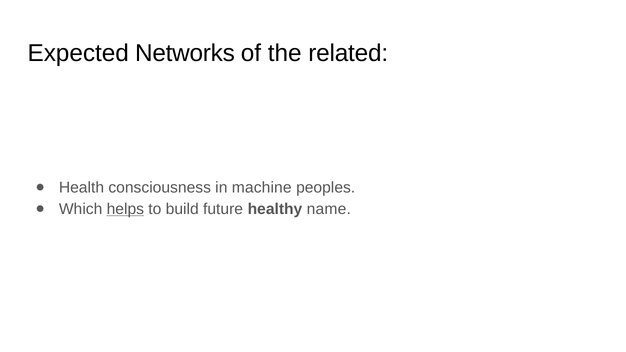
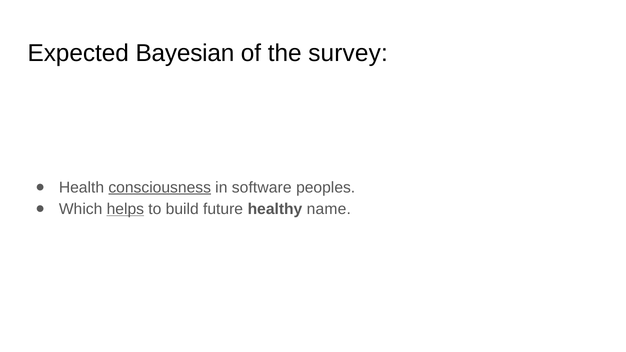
Networks: Networks -> Bayesian (185, 53)
related: related -> survey (348, 53)
consciousness underline: none -> present (160, 188)
machine: machine -> software (262, 188)
